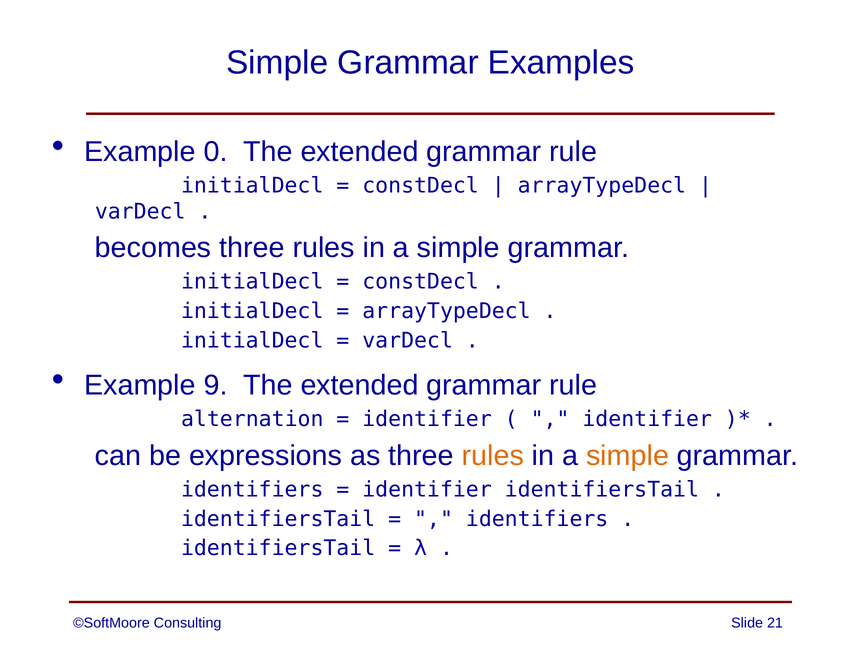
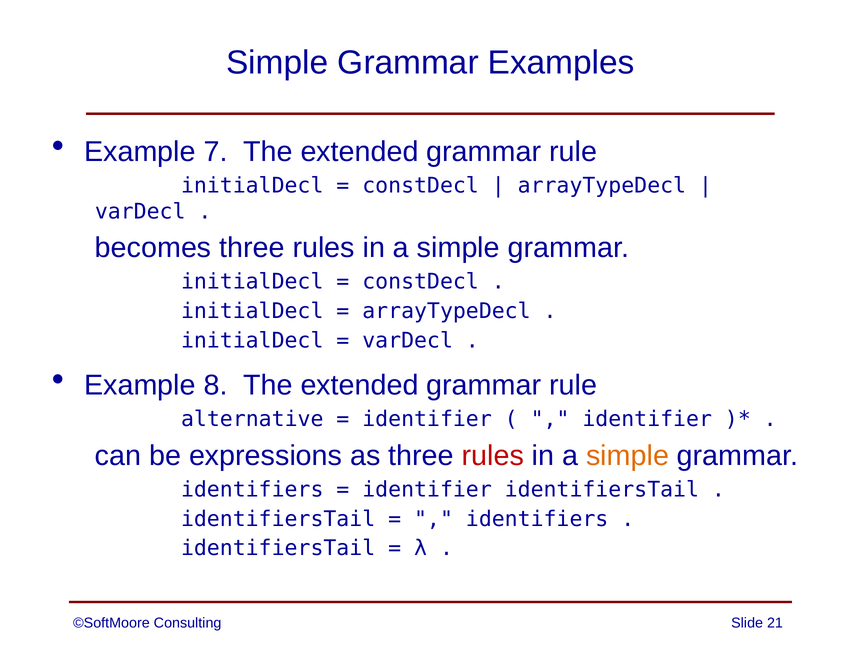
0: 0 -> 7 (216, 152)
9: 9 -> 8 (216, 386)
alternation: alternation -> alternative (252, 420)
rules colour: orange -> red (493, 456)
